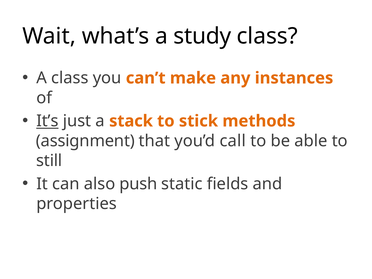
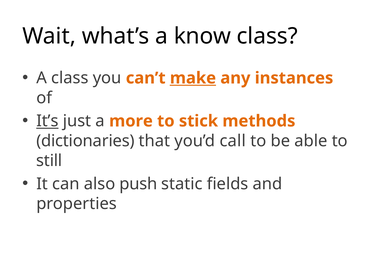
study: study -> know (202, 36)
make underline: none -> present (193, 78)
stack: stack -> more (131, 121)
assignment: assignment -> dictionaries (85, 141)
